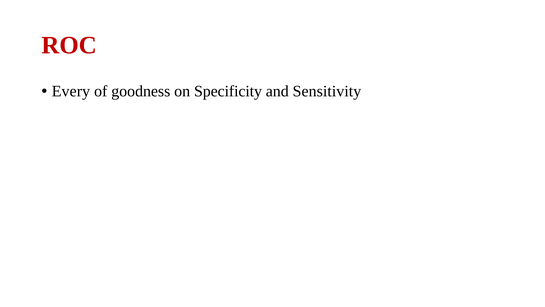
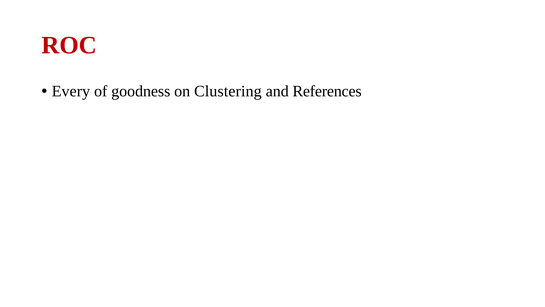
Specificity: Specificity -> Clustering (228, 91)
Sensitivity: Sensitivity -> References (327, 91)
